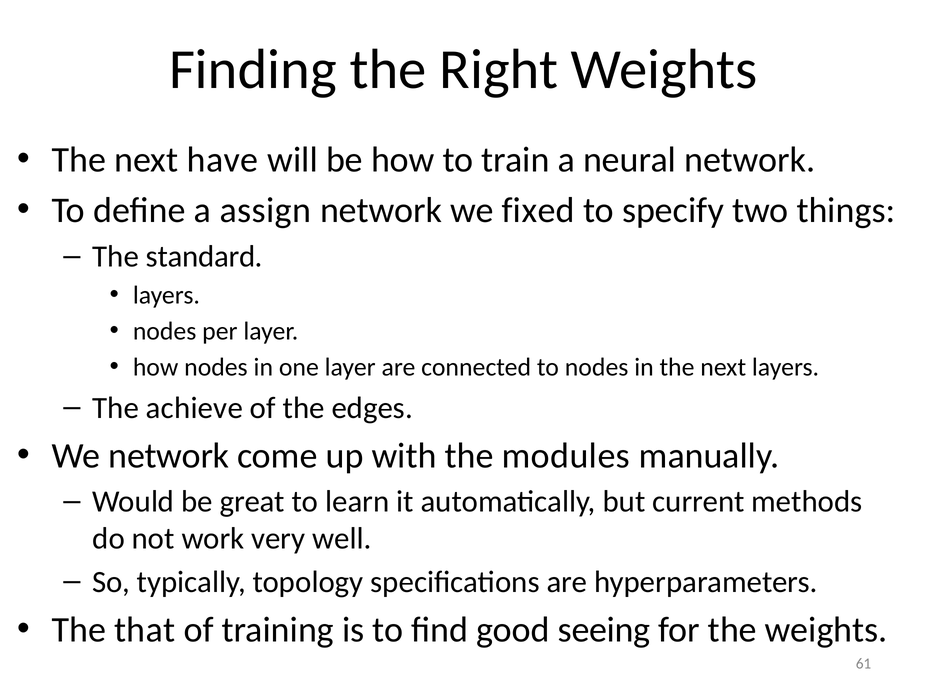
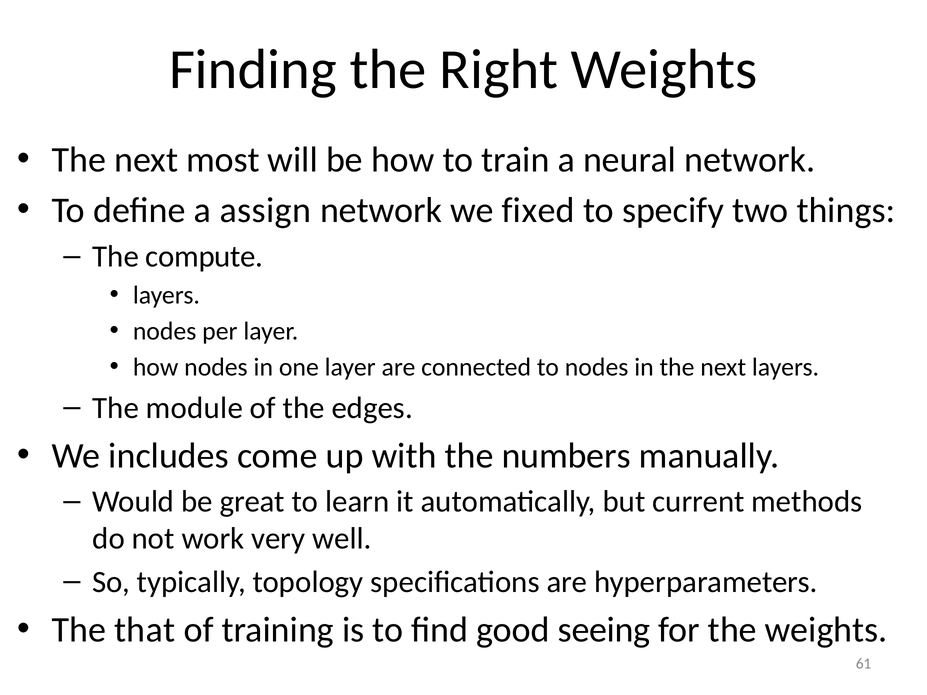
have: have -> most (223, 160)
standard: standard -> compute (204, 257)
achieve: achieve -> module (194, 408)
We network: network -> includes (169, 456)
modules: modules -> numbers (566, 456)
